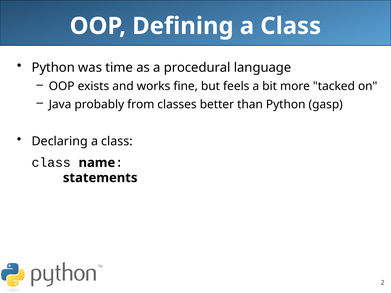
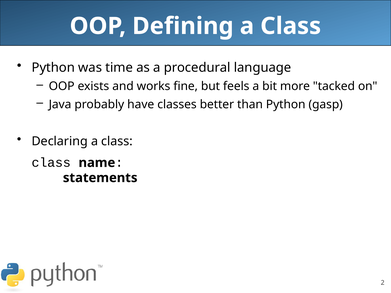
from: from -> have (141, 105)
